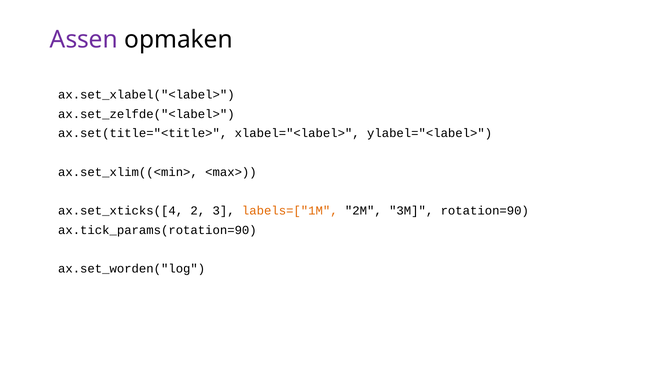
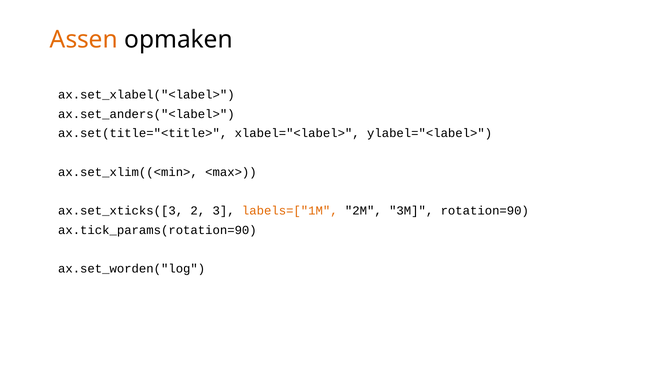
Assen colour: purple -> orange (84, 40)
ax.set_zelfde("<label>: ax.set_zelfde("<label> -> ax.set_anders("<label> (146, 114)
ax.set_xticks([4: ax.set_xticks([4 -> ax.set_xticks([3 (121, 211)
